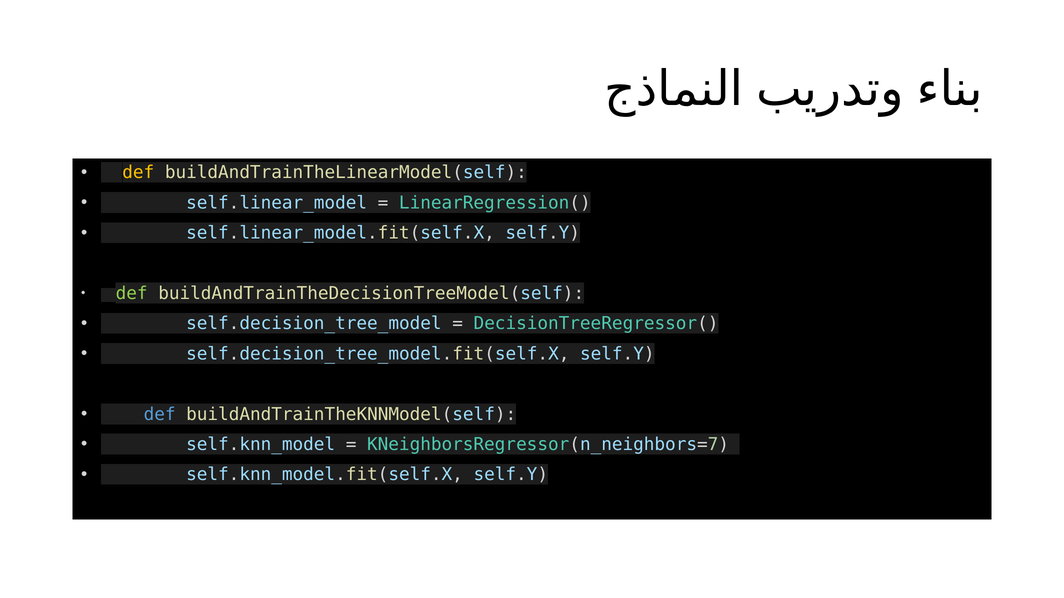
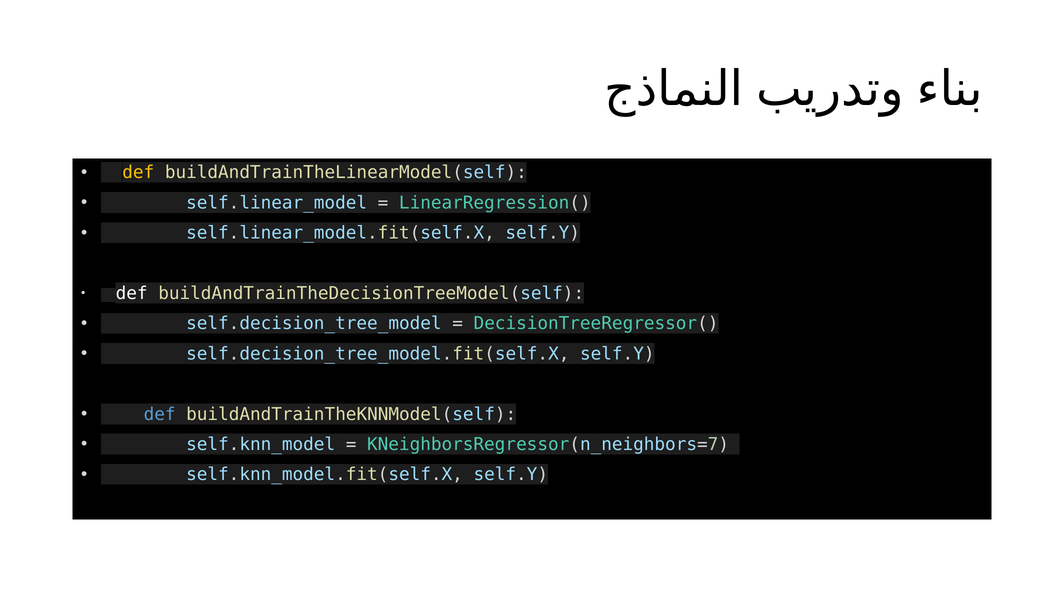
def colour: light green -> white (132, 294)
